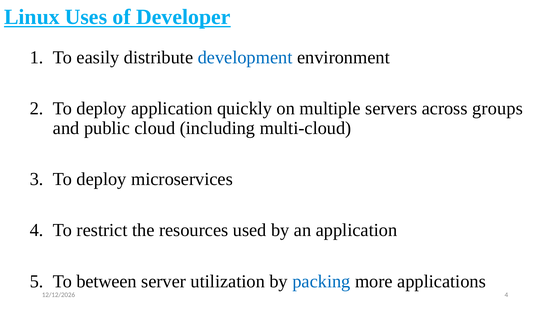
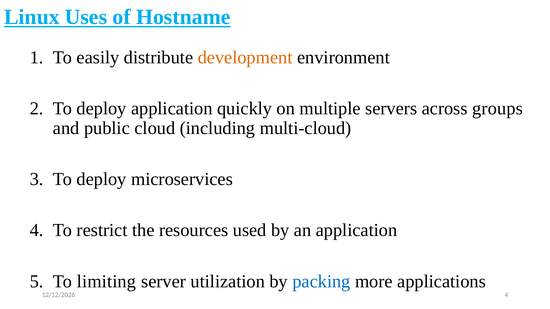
Developer: Developer -> Hostname (183, 17)
development colour: blue -> orange (245, 57)
between: between -> limiting (107, 282)
